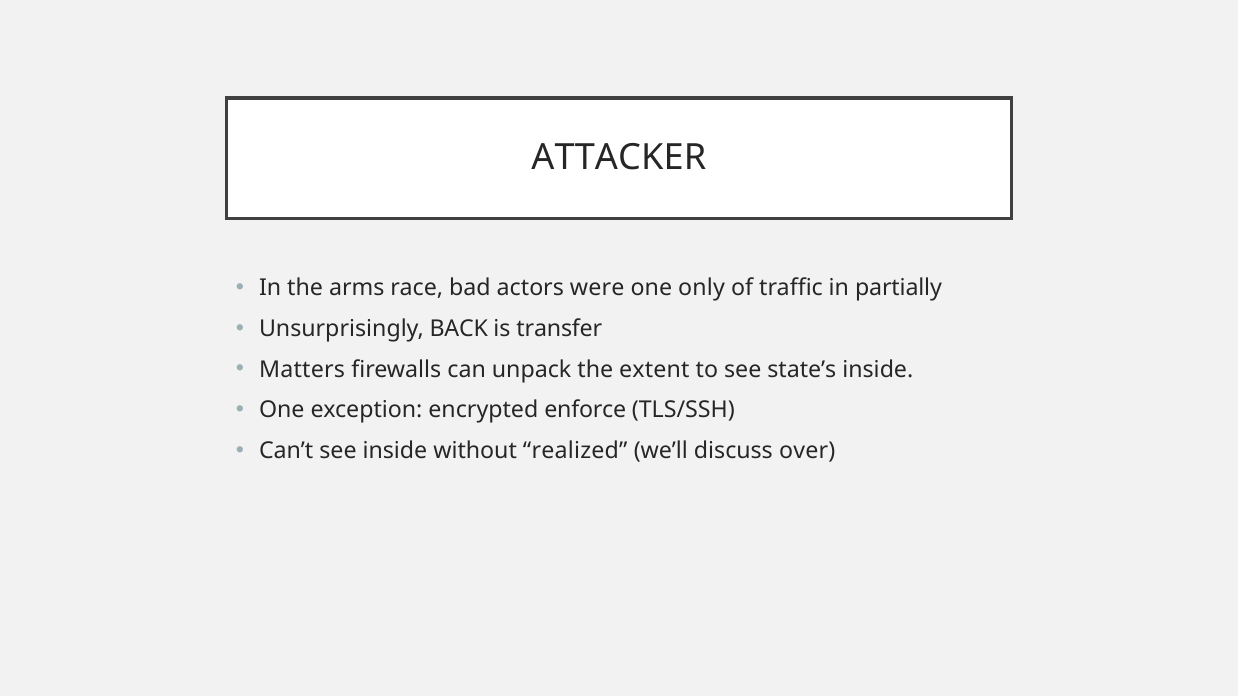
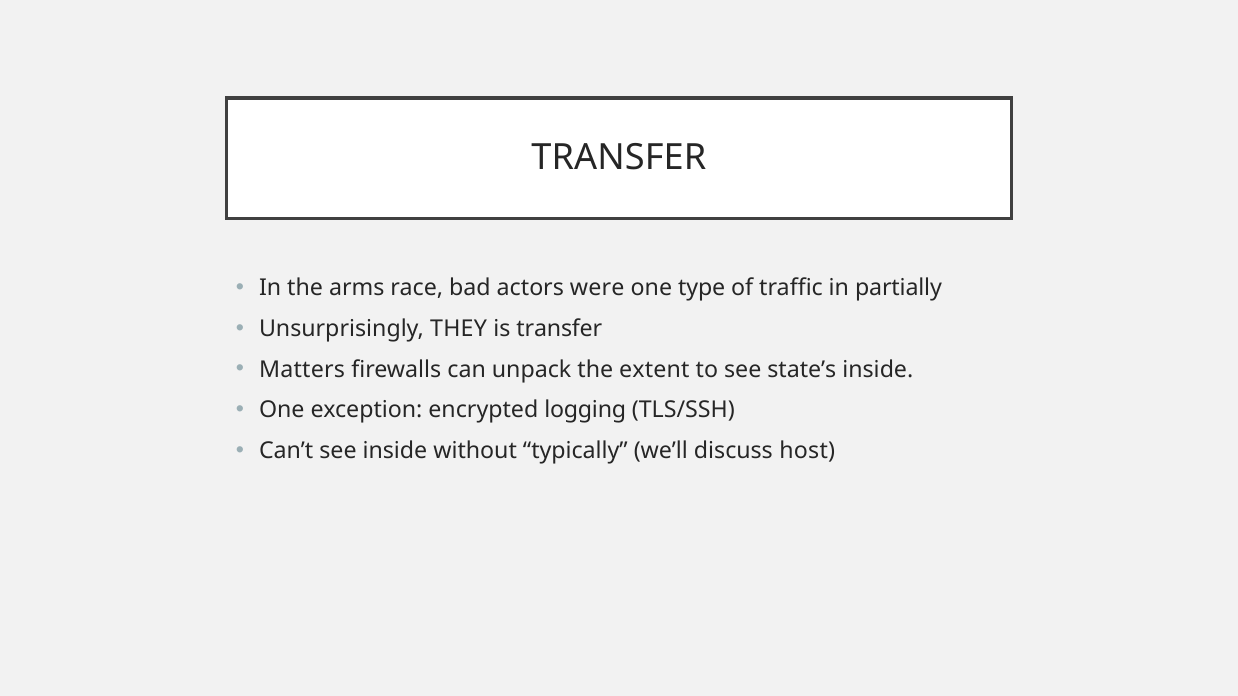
ATTACKER: ATTACKER -> TRANSFER (619, 158)
only: only -> type (702, 288)
BACK: BACK -> THEY (459, 329)
enforce: enforce -> logging (585, 410)
realized: realized -> typically (575, 451)
over: over -> host (807, 451)
